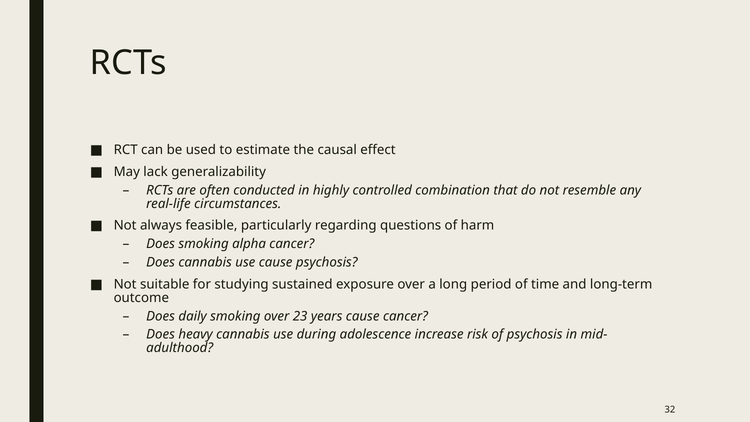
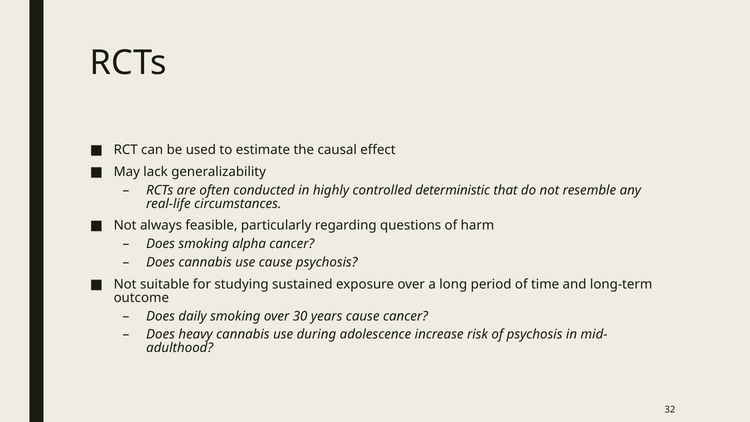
combination: combination -> deterministic (453, 190)
23: 23 -> 30 (300, 316)
